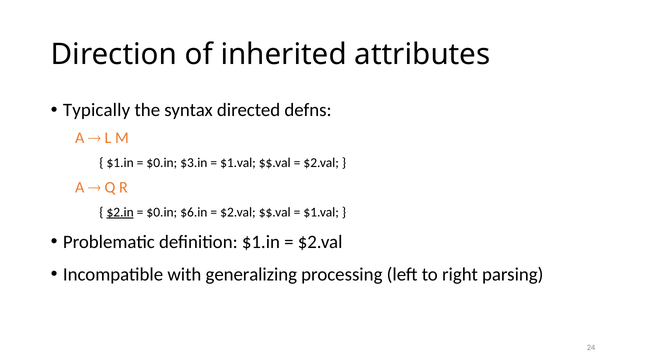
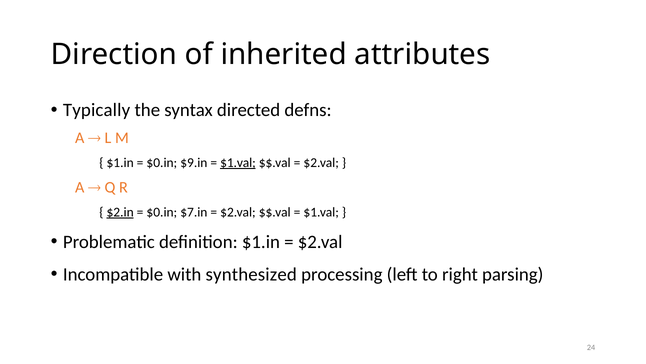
$3.in: $3.in -> $9.in (194, 162)
$1.val underline: none -> present (238, 162)
$6.in: $6.in -> $7.in (194, 212)
generalizing: generalizing -> synthesized (251, 274)
